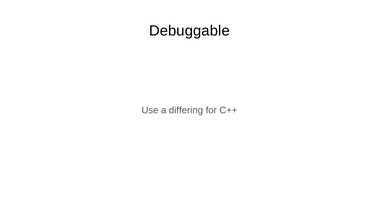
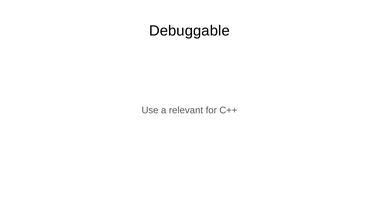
differing: differing -> relevant (186, 110)
